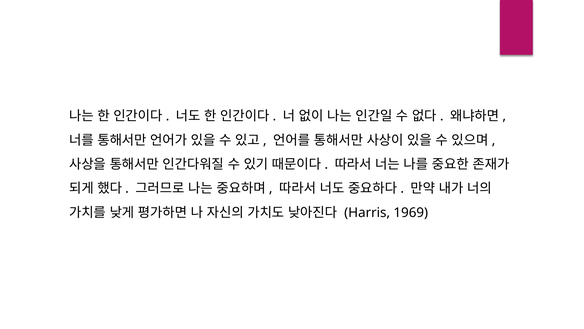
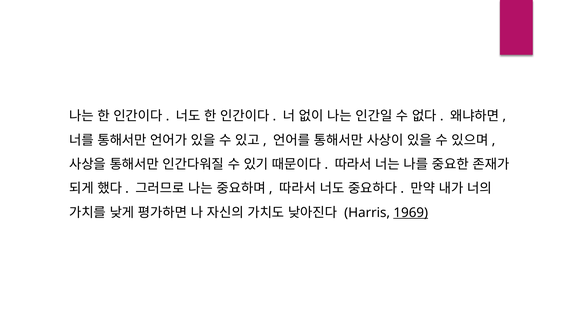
1969 underline: none -> present (411, 212)
